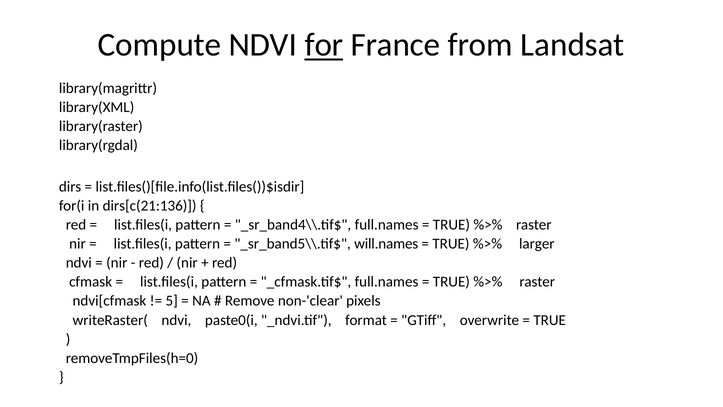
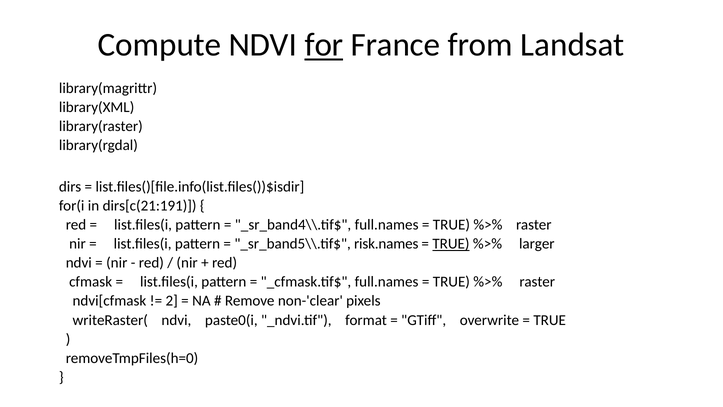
dirs[c(21:136: dirs[c(21:136 -> dirs[c(21:191 (150, 206)
will.names: will.names -> risk.names (386, 244)
TRUE underline: none -> present (451, 244)
5: 5 -> 2 (172, 301)
